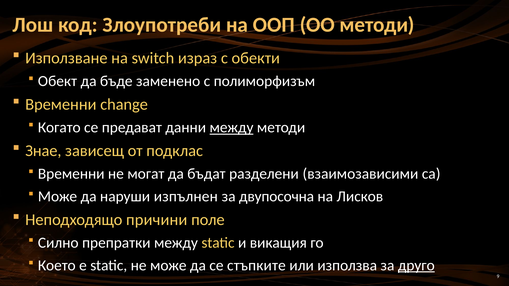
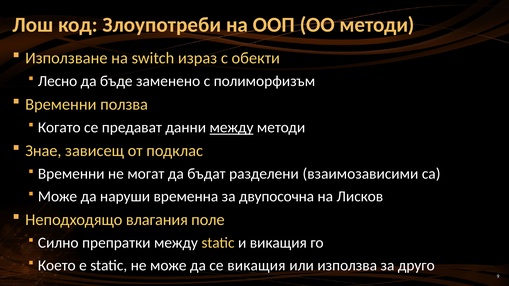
Обект: Обект -> Лесно (58, 81)
change: change -> ползва (124, 105)
изпълнен: изпълнен -> временна (186, 197)
причини: причини -> влагания (157, 220)
се стъпките: стъпките -> викащия (256, 266)
друго underline: present -> none (416, 266)
